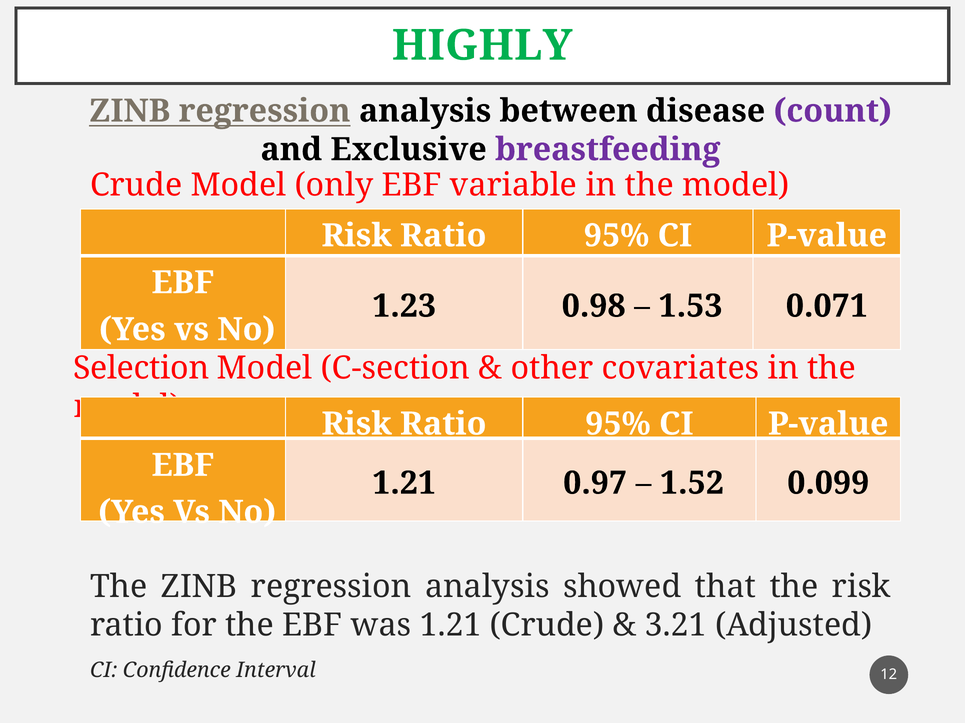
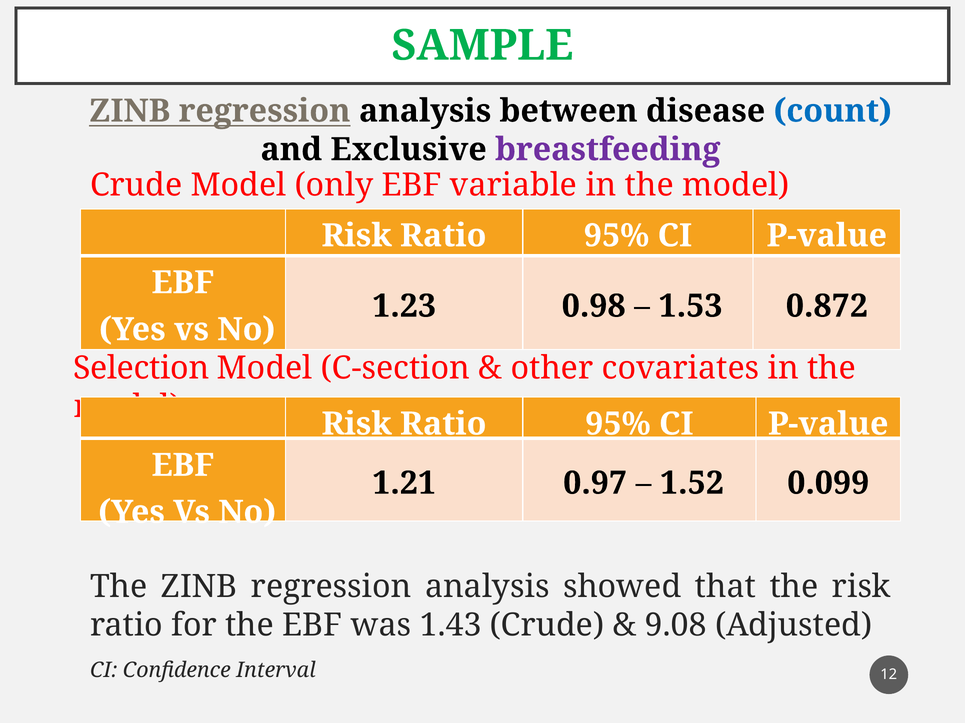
HIGHLY: HIGHLY -> SAMPLE (482, 46)
count colour: purple -> blue (833, 111)
0.071: 0.071 -> 0.872 (827, 306)
was 1.21: 1.21 -> 1.43 (451, 626)
3.21: 3.21 -> 9.08 (676, 626)
